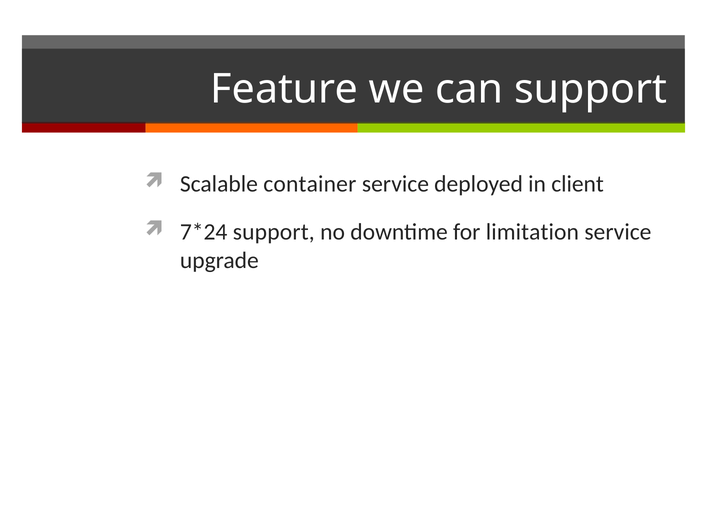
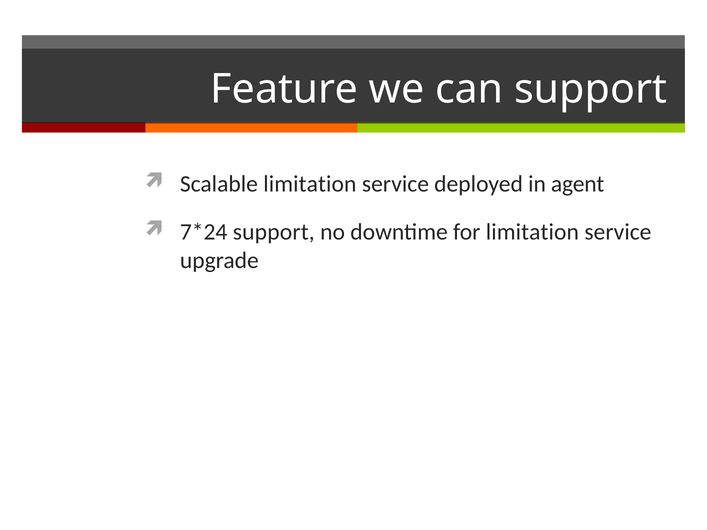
Scalable container: container -> limitation (310, 184)
client: client -> agent (578, 184)
